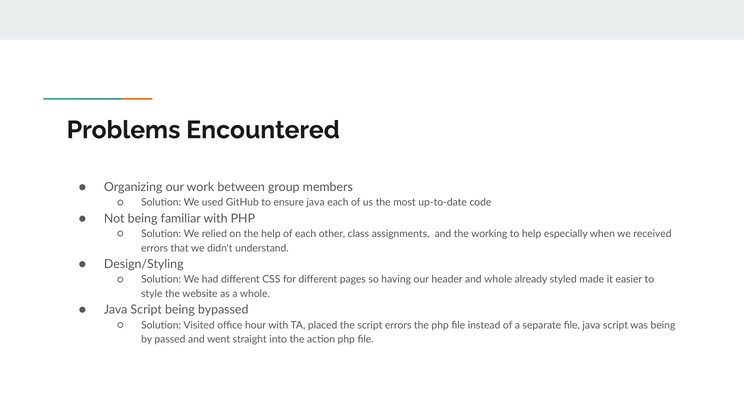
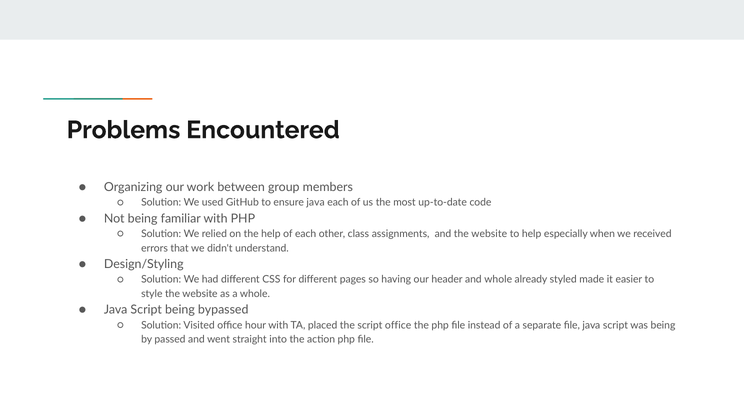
and the working: working -> website (489, 234)
script errors: errors -> office (398, 325)
